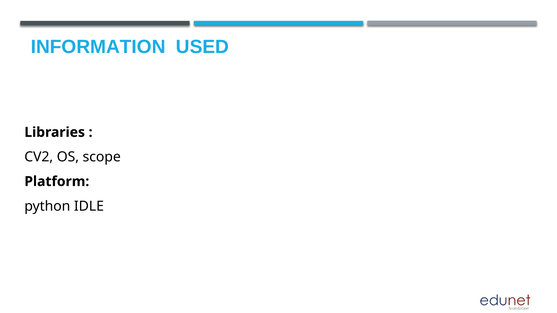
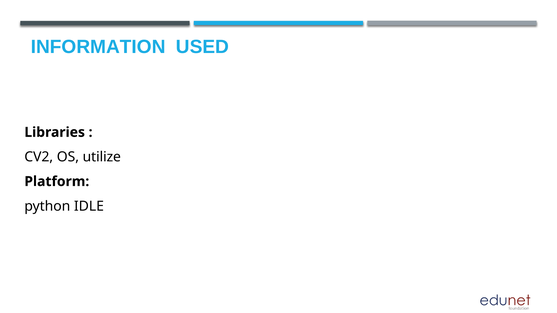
scope: scope -> utilize (102, 157)
